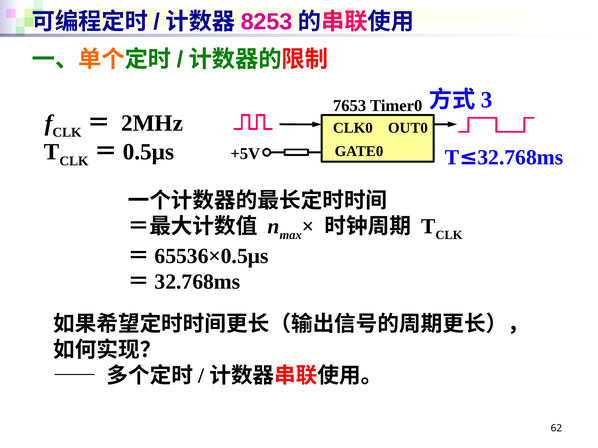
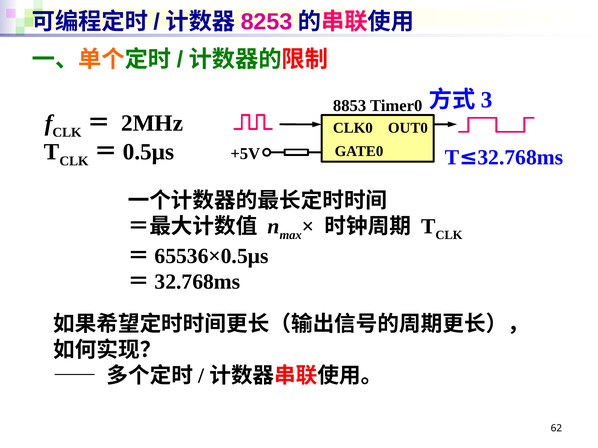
7653: 7653 -> 8853 (350, 106)
